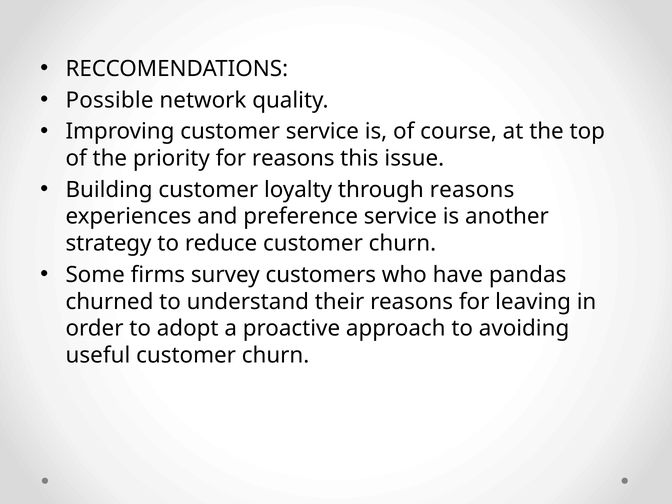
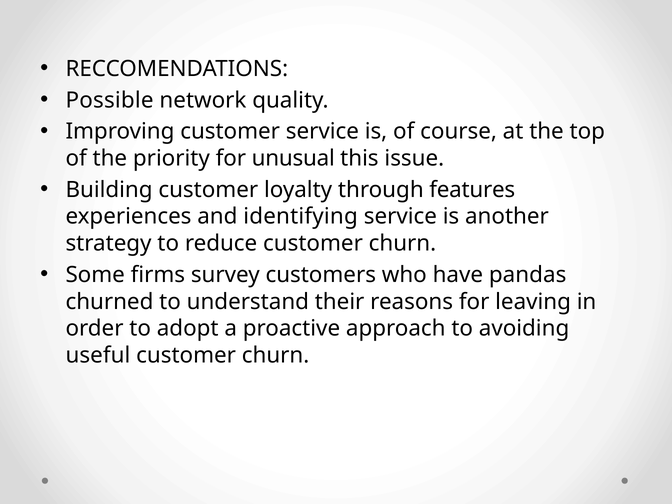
for reasons: reasons -> unusual (293, 158)
through reasons: reasons -> features (472, 190)
preference: preference -> identifying (301, 217)
